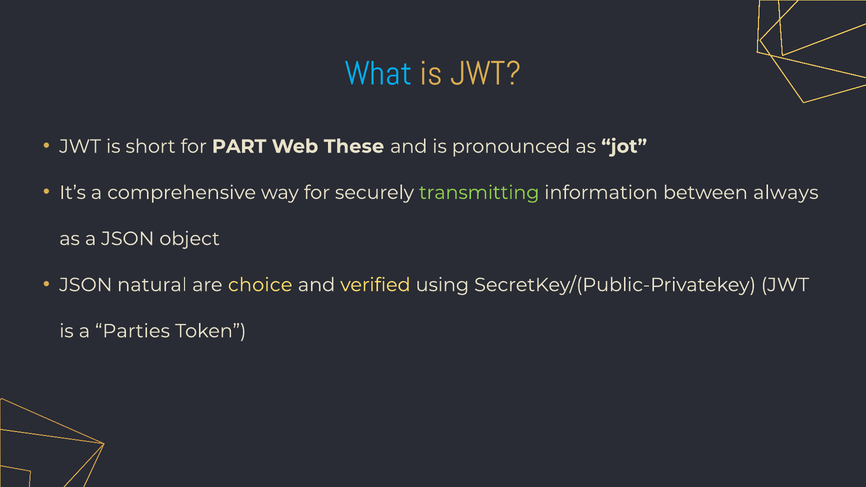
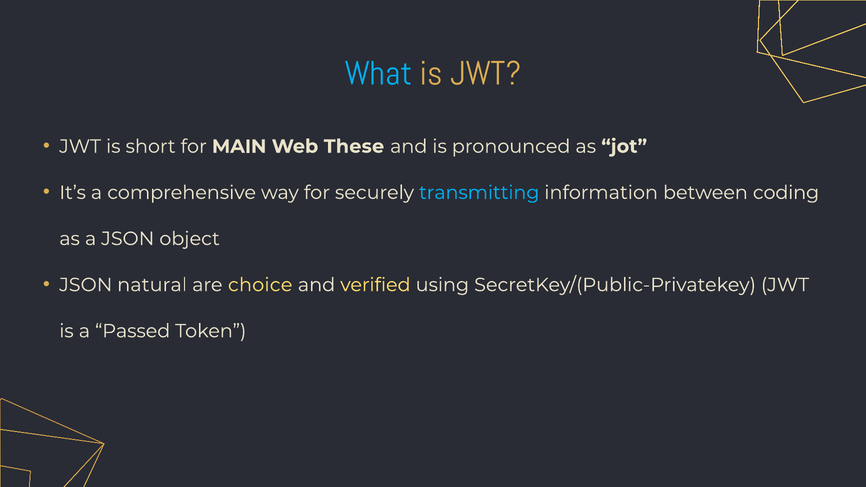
PART: PART -> MAIN (239, 146)
transmitting colour: light green -> light blue (479, 193)
always: always -> coding (786, 193)
Parties: Parties -> Passed (133, 331)
